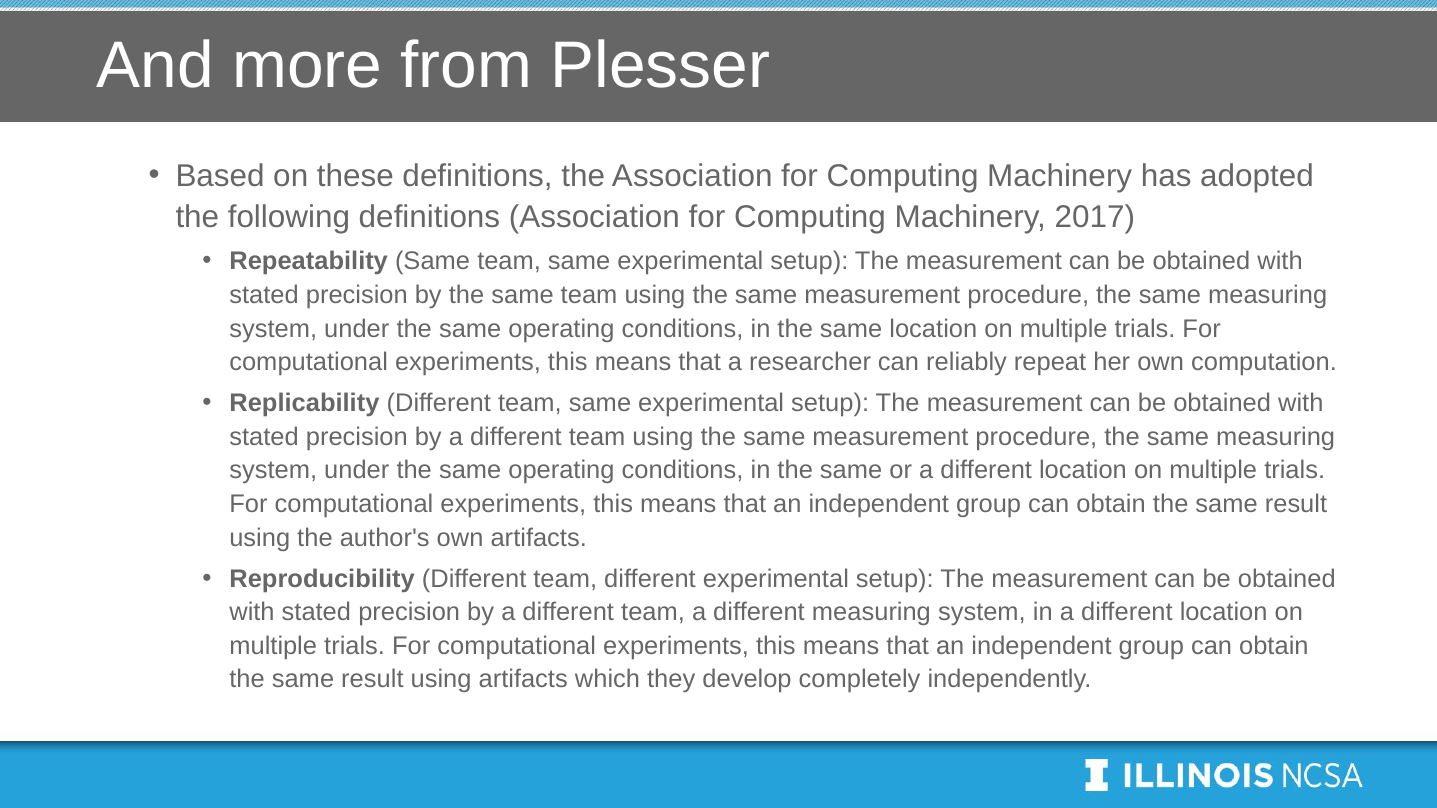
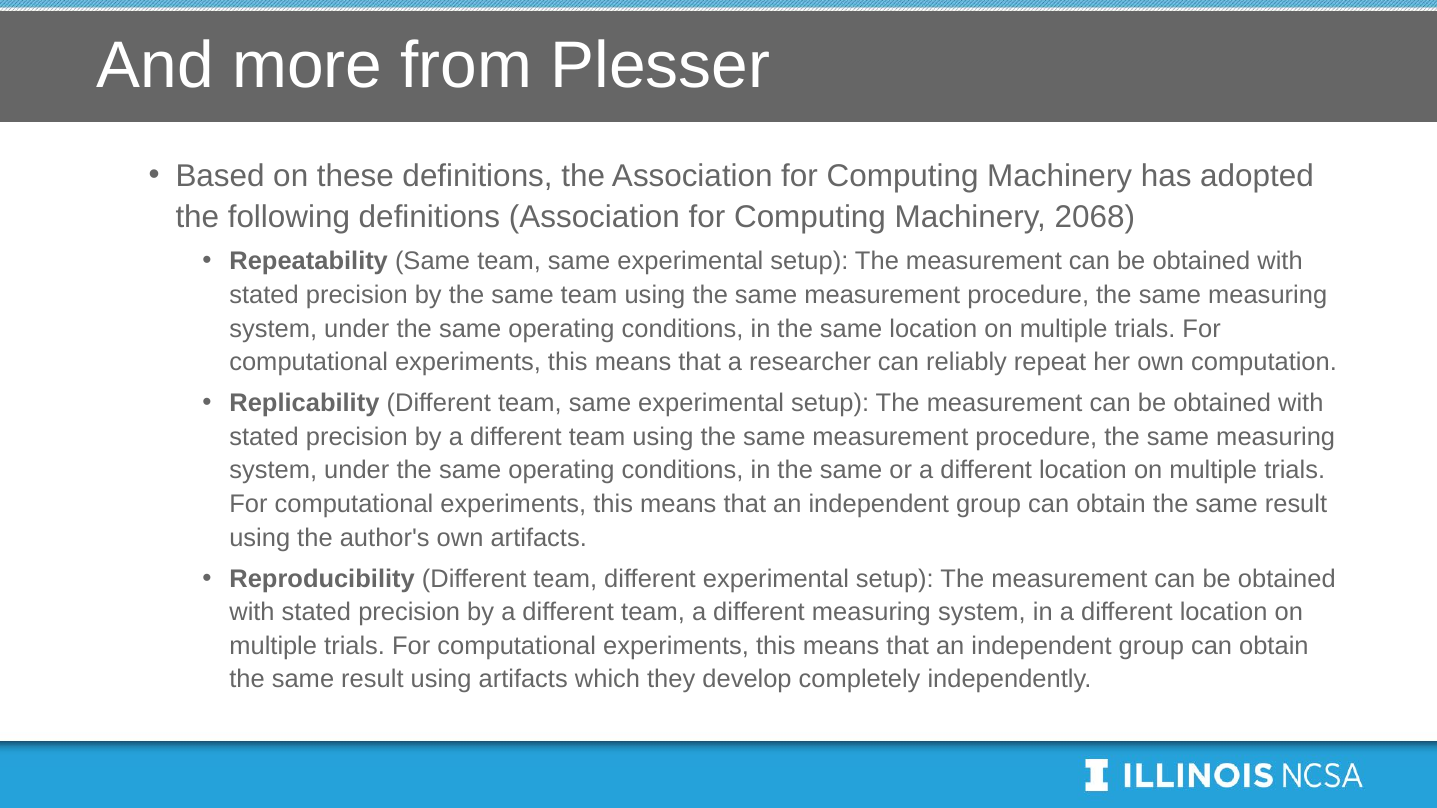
2017: 2017 -> 2068 (1095, 217)
